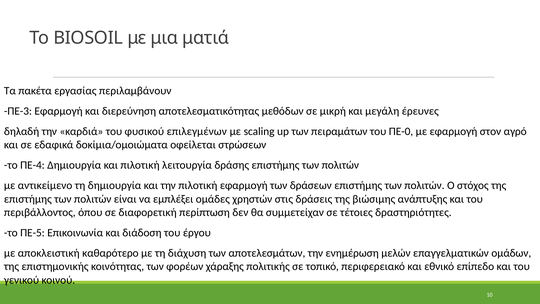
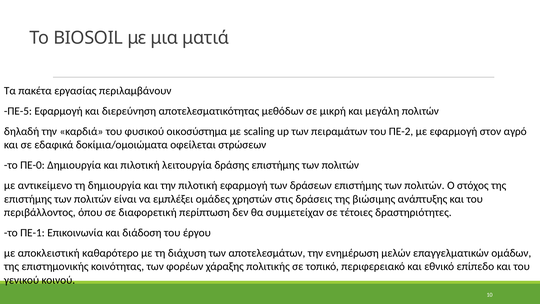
ΠΕ-3: ΠΕ-3 -> ΠΕ-5 (18, 111)
μεγάλη έρευνες: έρευνες -> πολιτών (420, 111)
επιλεγμένων: επιλεγμένων -> οικοσύστημα (197, 131)
ΠΕ-0: ΠΕ-0 -> ΠΕ-2 (401, 131)
ΠΕ-4: ΠΕ-4 -> ΠΕ-0 (32, 165)
ΠΕ-5: ΠΕ-5 -> ΠΕ-1 (32, 233)
